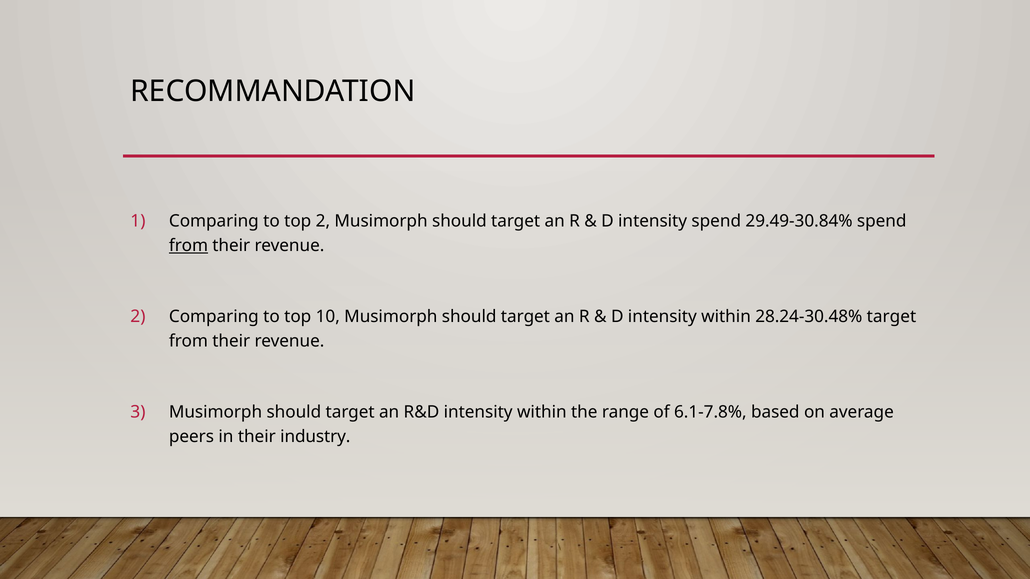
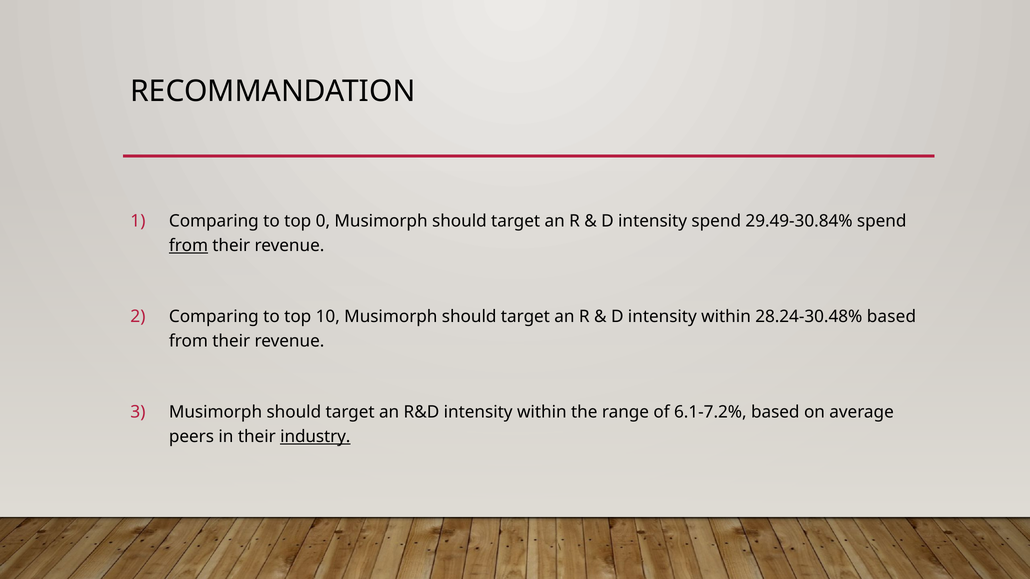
top 2: 2 -> 0 (323, 221)
28.24-30.48% target: target -> based (891, 317)
6.1-7.8%: 6.1-7.8% -> 6.1-7.2% (710, 412)
industry underline: none -> present (315, 437)
